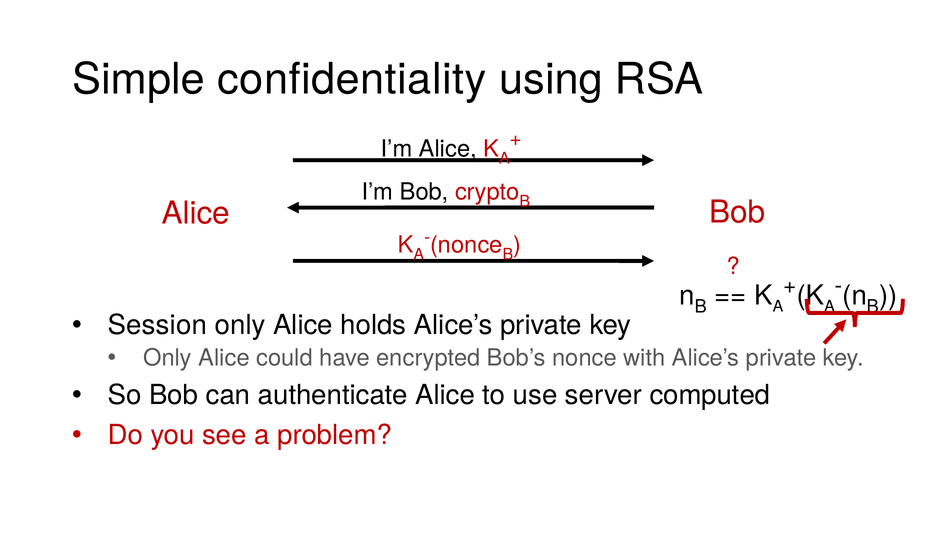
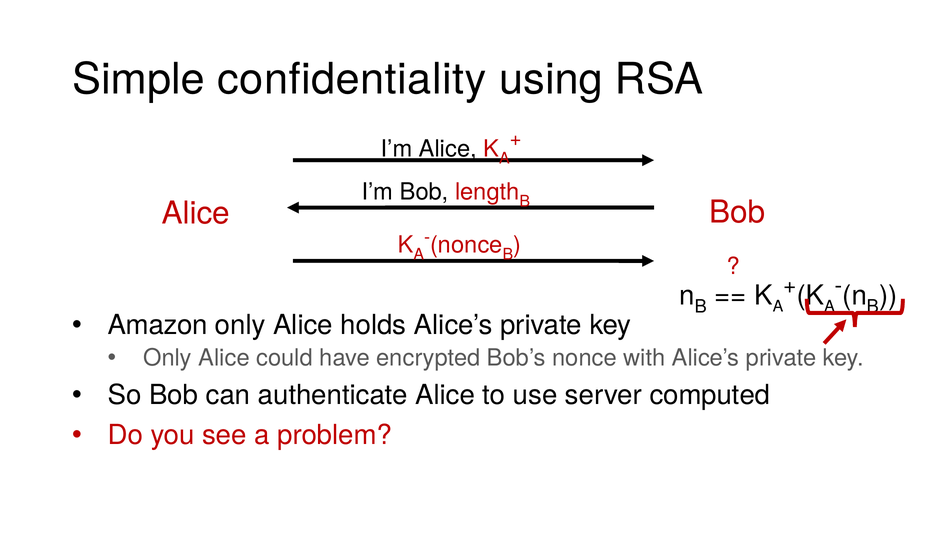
crypto: crypto -> length (487, 192)
Session: Session -> Amazon (158, 325)
